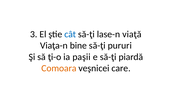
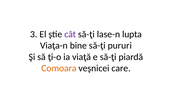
cât colour: blue -> purple (70, 34)
viaţă: viaţă -> lupta (132, 34)
paşii: paşii -> viaţă (82, 57)
